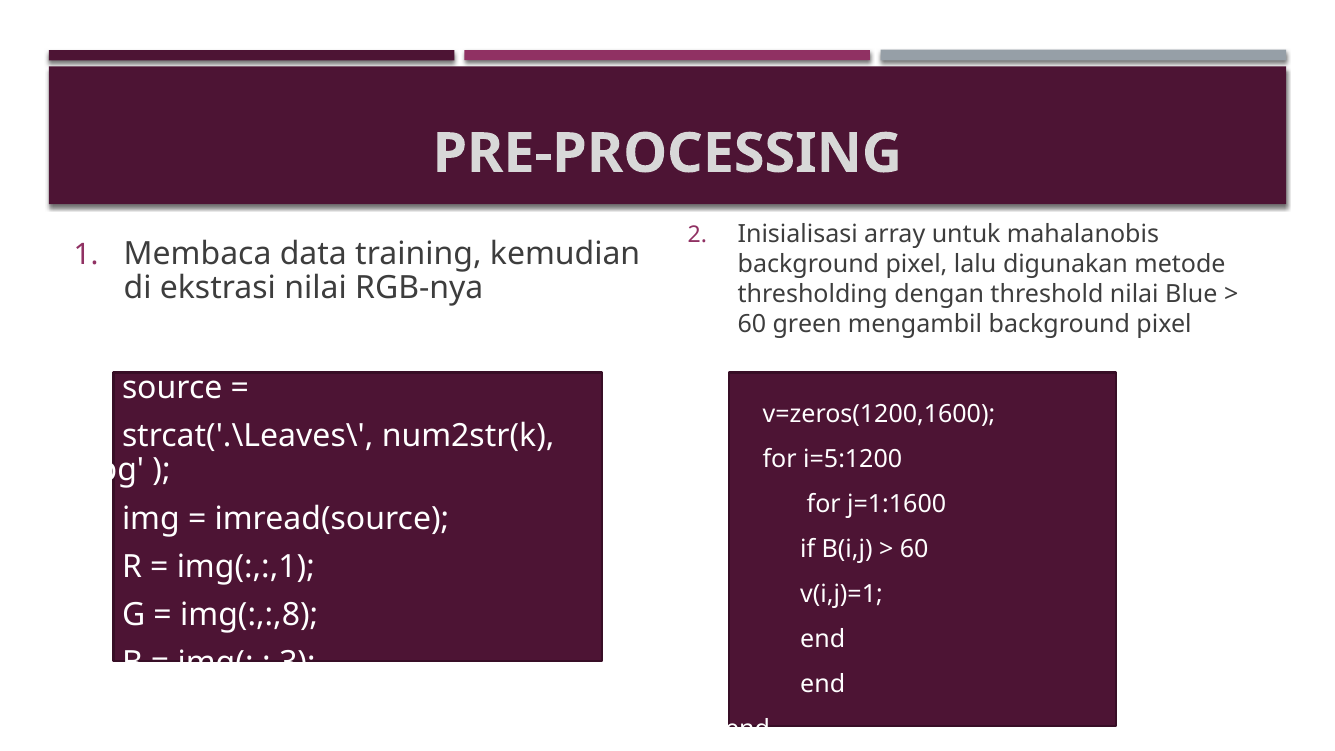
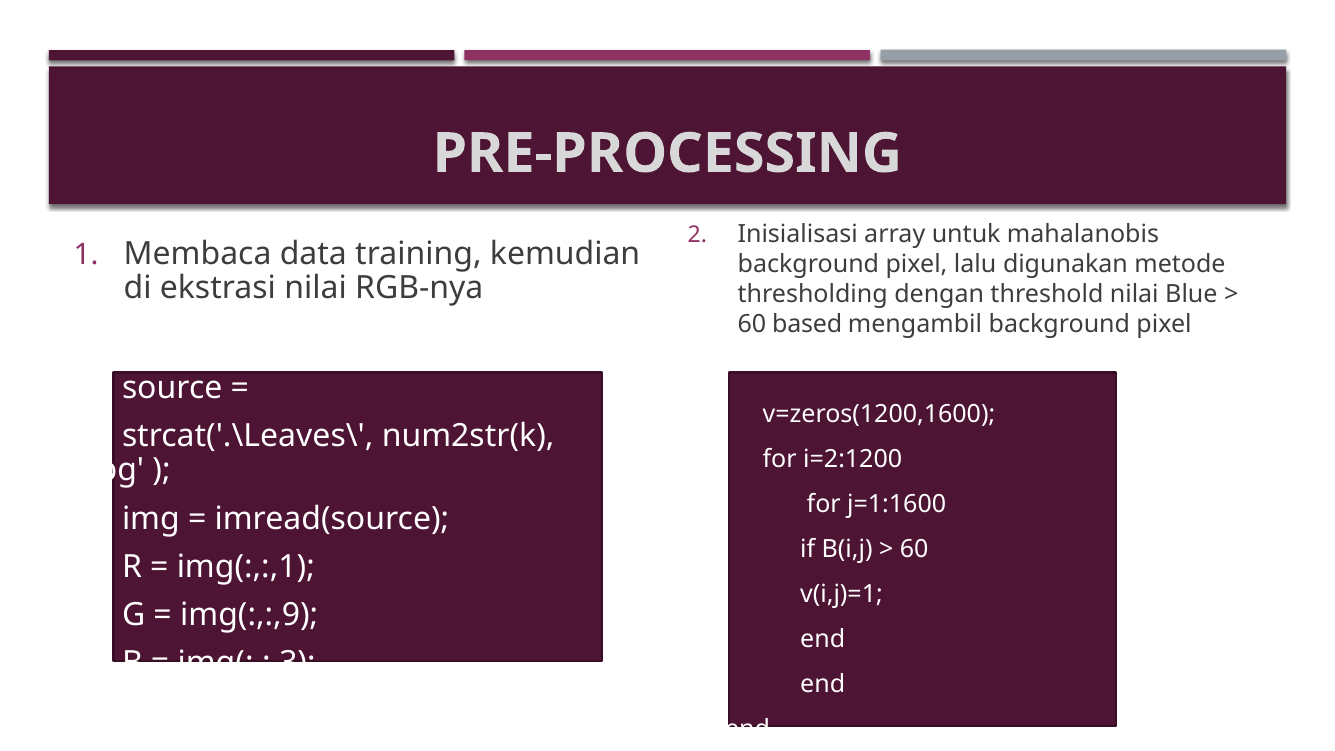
green: green -> based (807, 324)
i=5:1200: i=5:1200 -> i=2:1200 (853, 459)
img(:,:,8: img(:,:,8 -> img(:,:,9 (249, 614)
